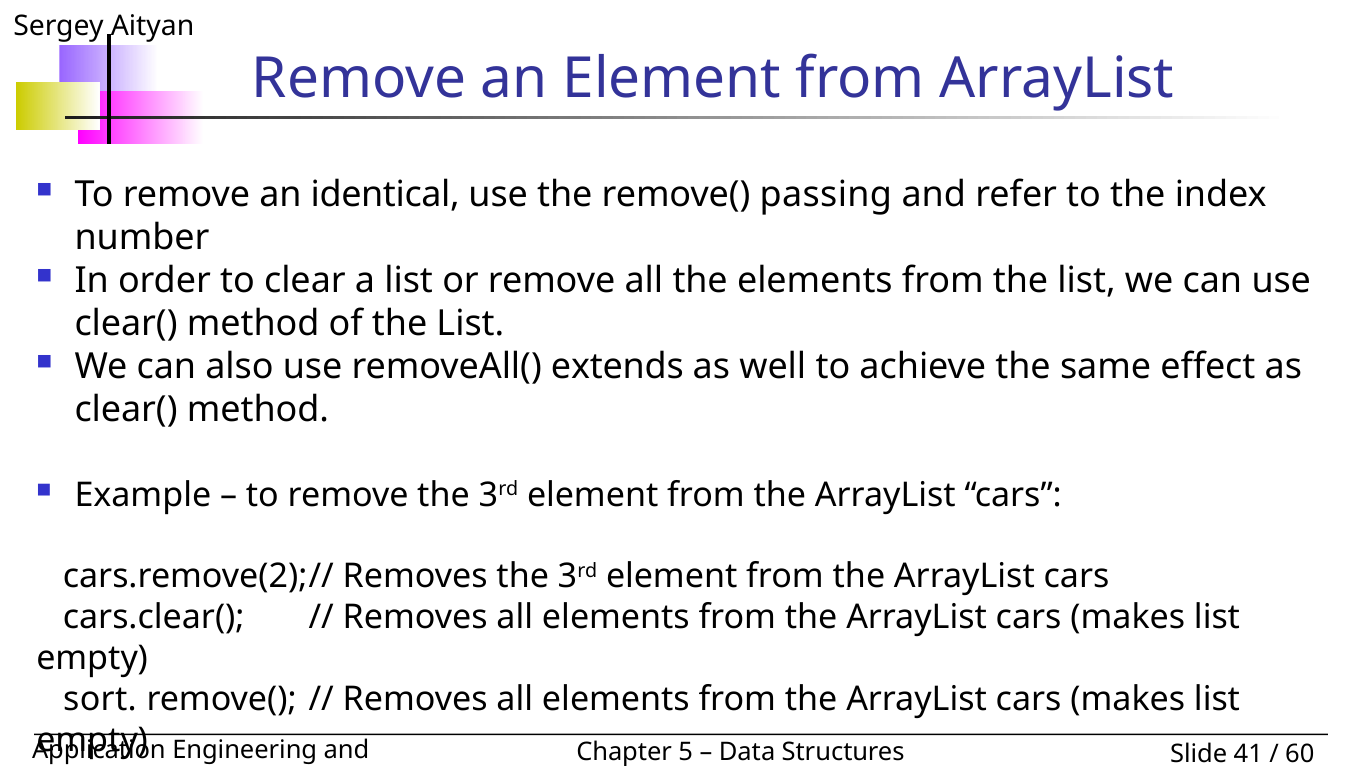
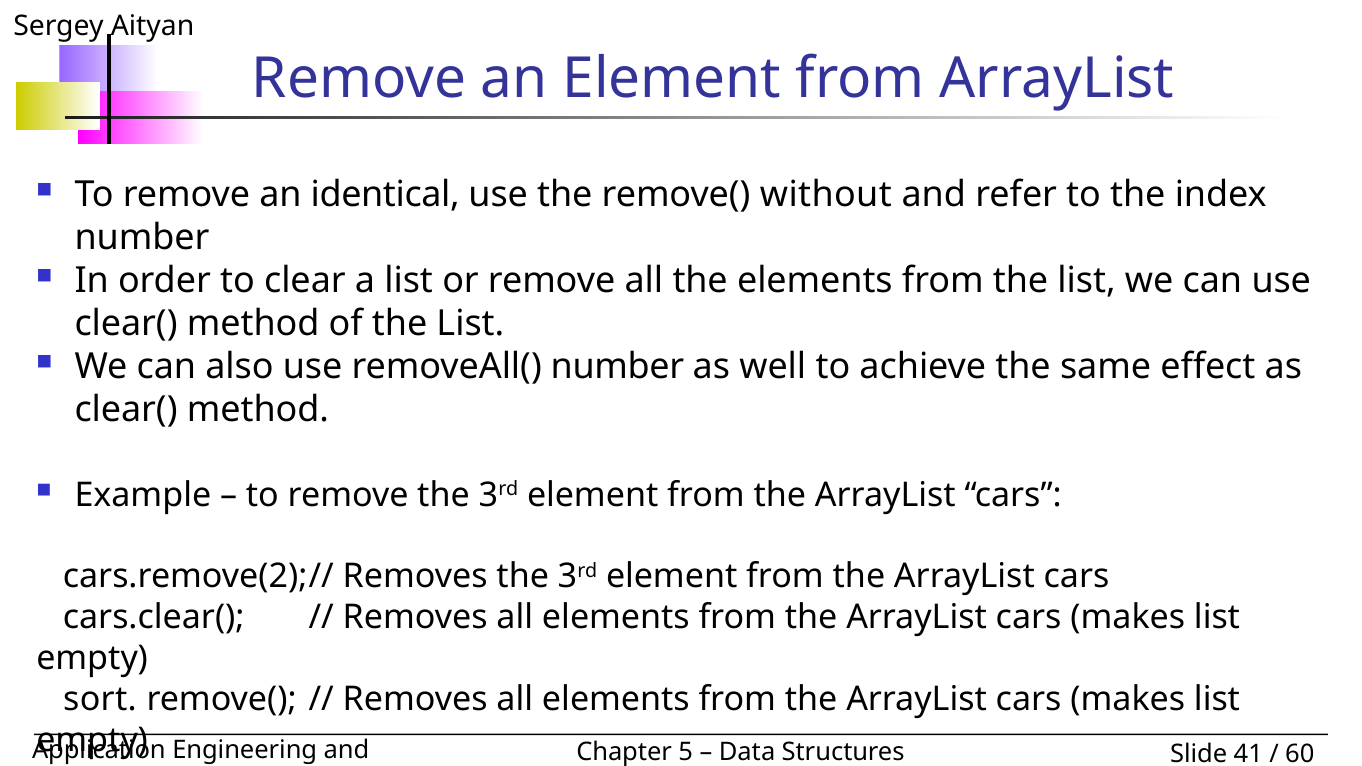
passing: passing -> without (826, 194)
removeAll( extends: extends -> number (617, 367)
